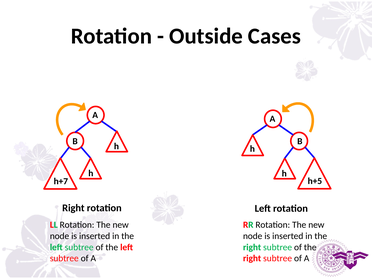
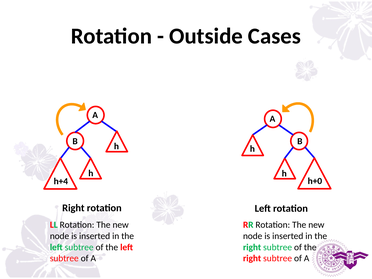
h+5: h+5 -> h+0 (315, 181)
h+7: h+7 -> h+4 (61, 181)
